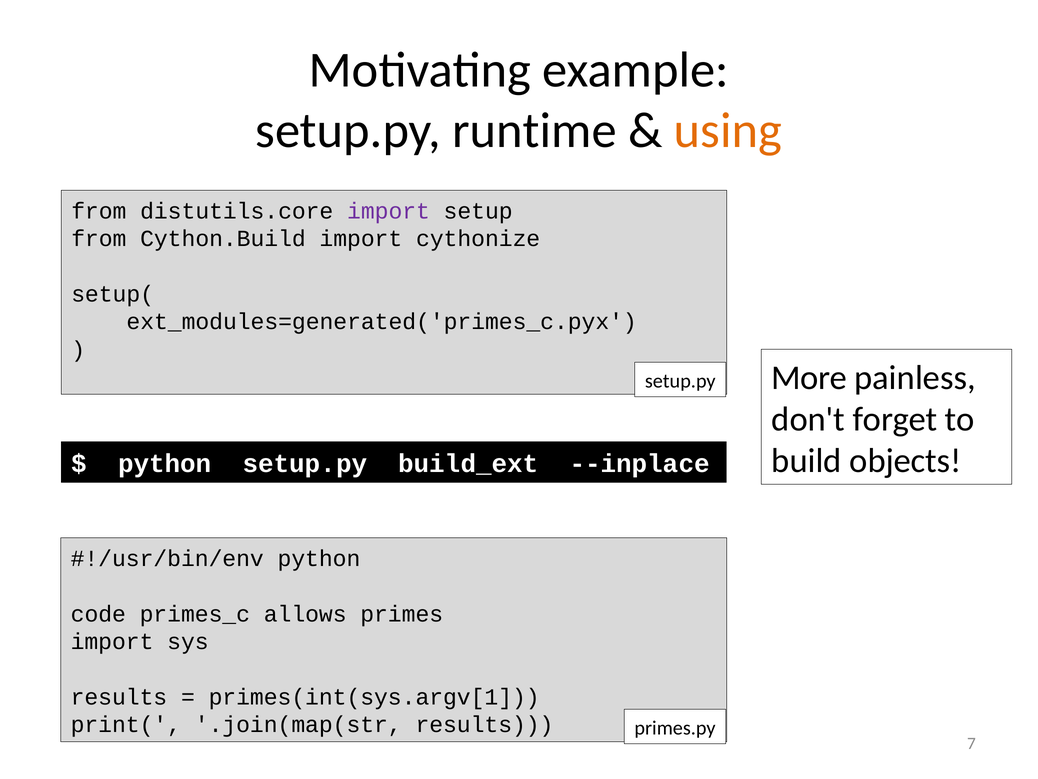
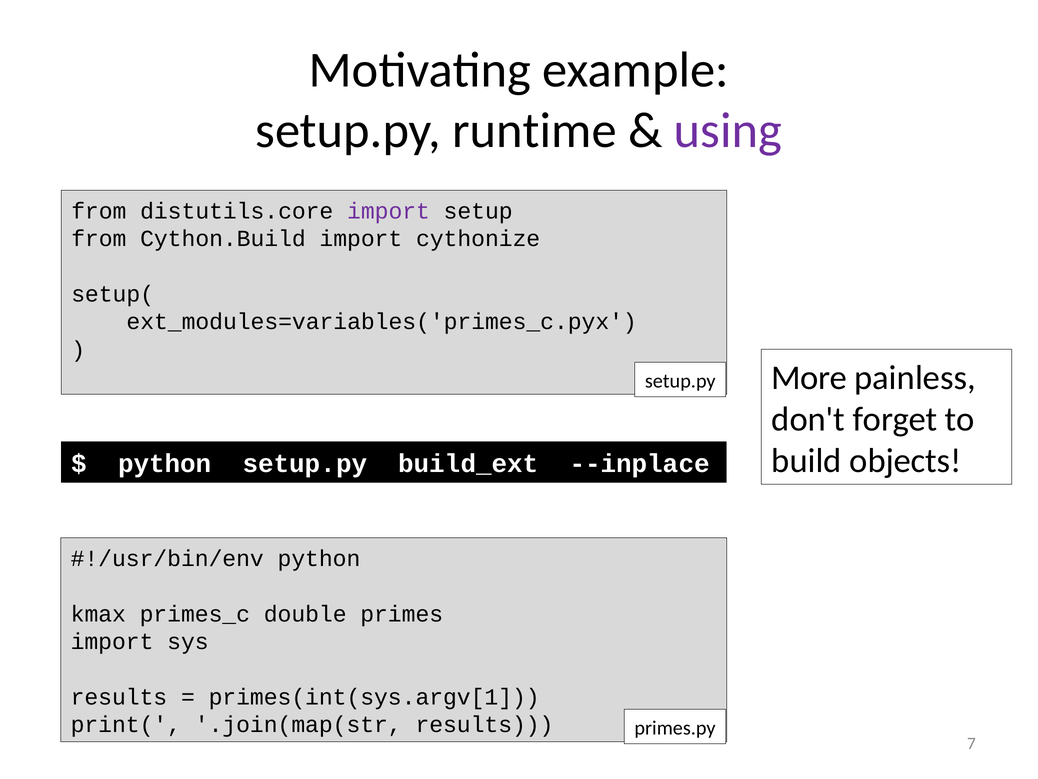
using colour: orange -> purple (728, 131)
ext_modules=generated('primes_c.pyx: ext_modules=generated('primes_c.pyx -> ext_modules=variables('primes_c.pyx (382, 322)
code: code -> kmax (98, 614)
allows: allows -> double (305, 614)
